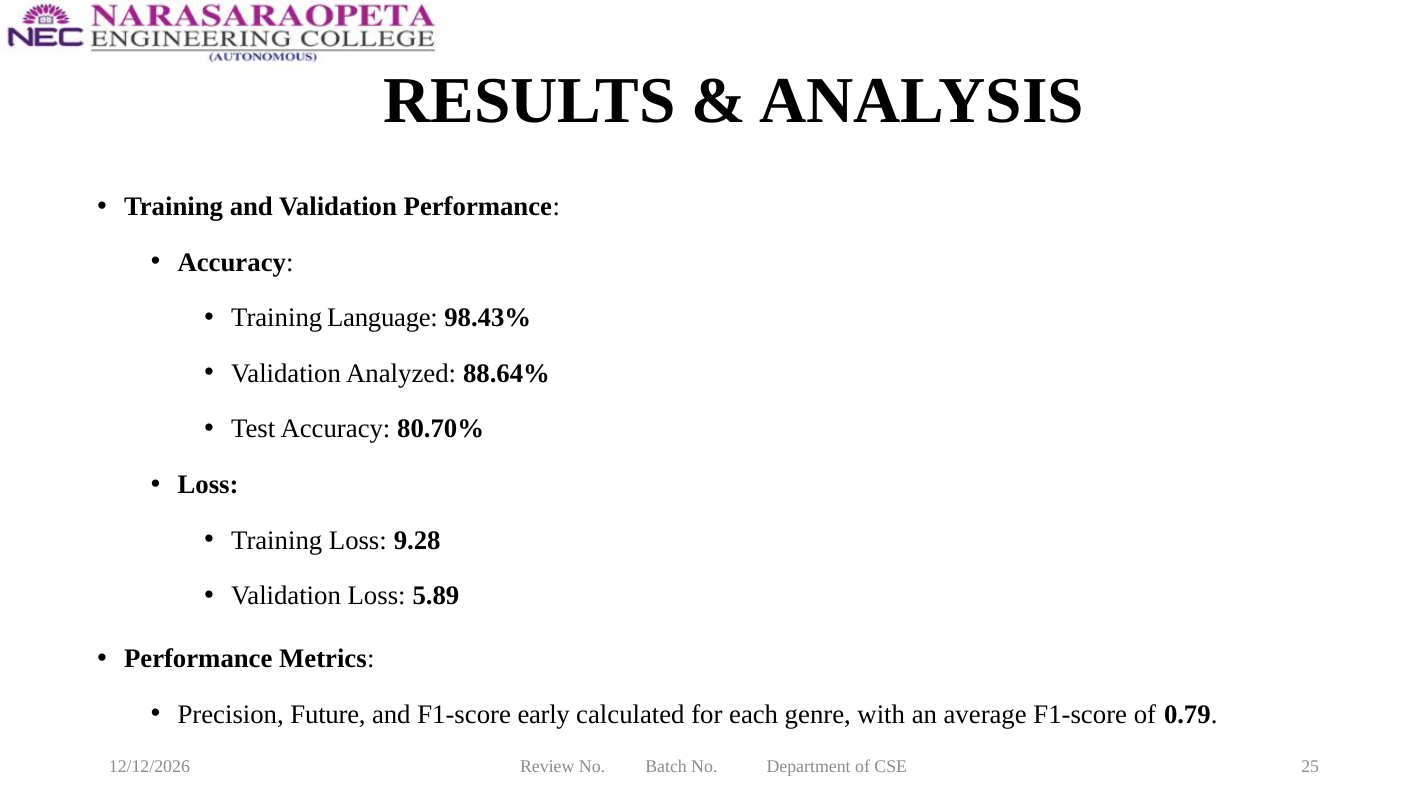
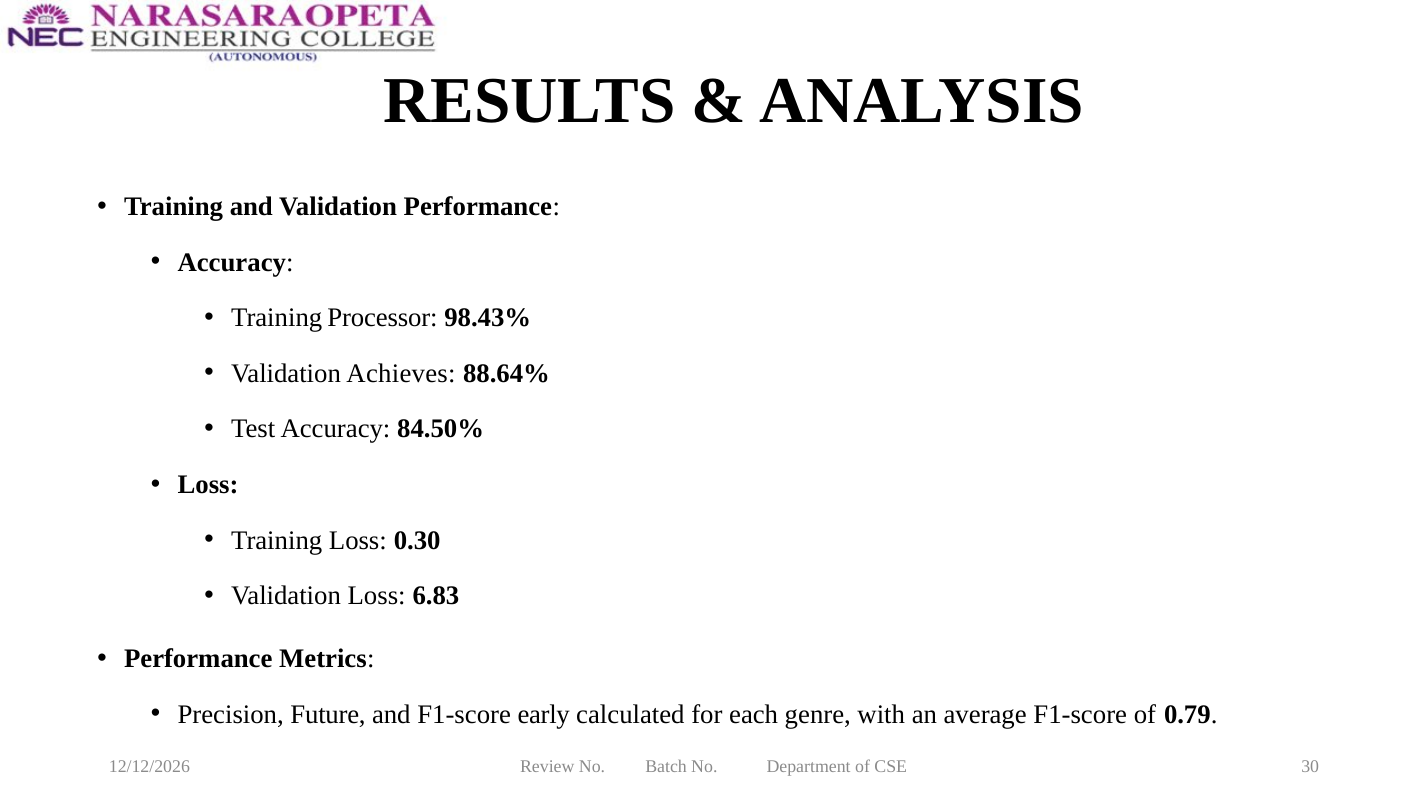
Language: Language -> Processor (382, 318)
Analyzed: Analyzed -> Achieves (401, 374)
80.70%: 80.70% -> 84.50% (441, 429)
9.28: 9.28 -> 0.30 (417, 540)
5.89: 5.89 -> 6.83 (436, 596)
25: 25 -> 30 (1310, 767)
